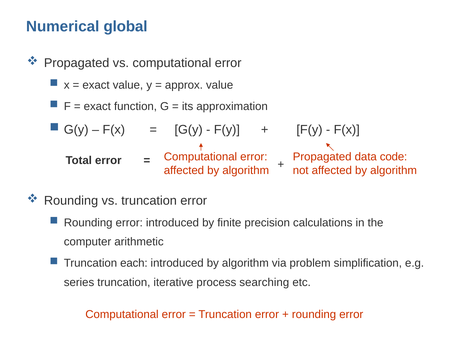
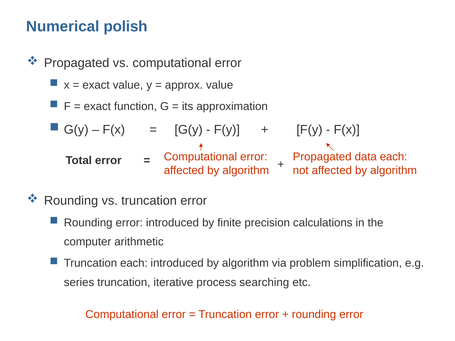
global: global -> polish (126, 27)
data code: code -> each (394, 157)
